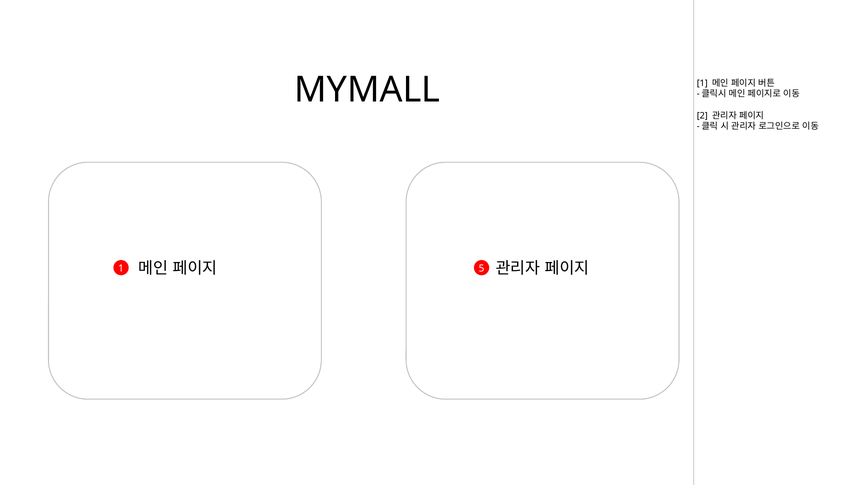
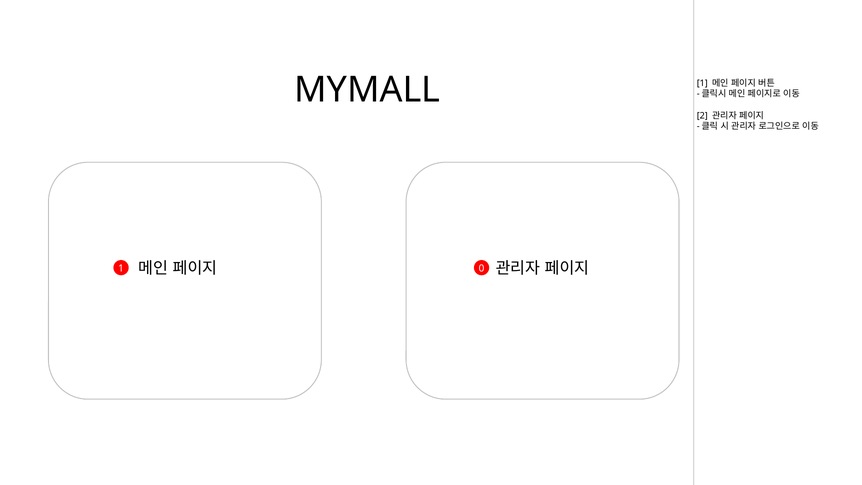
5: 5 -> 0 (482, 268)
